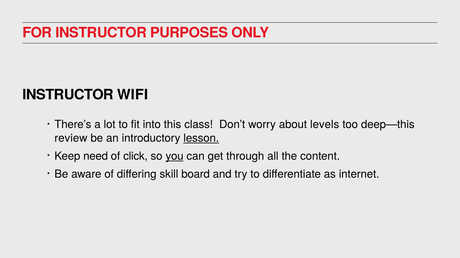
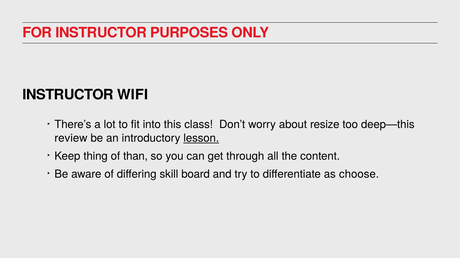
levels: levels -> resize (325, 125)
need: need -> thing (96, 156)
click: click -> than (135, 156)
you underline: present -> none (175, 156)
internet: internet -> choose (359, 174)
